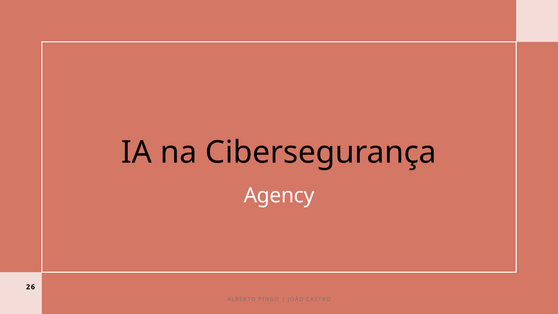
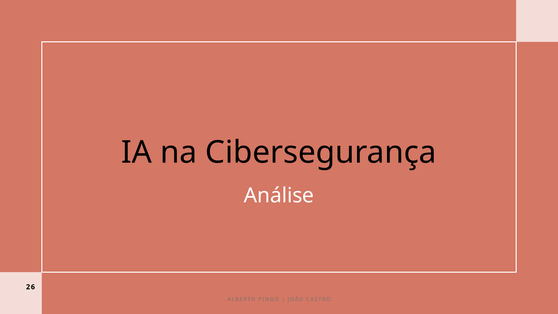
Agency: Agency -> Análise (279, 196)
